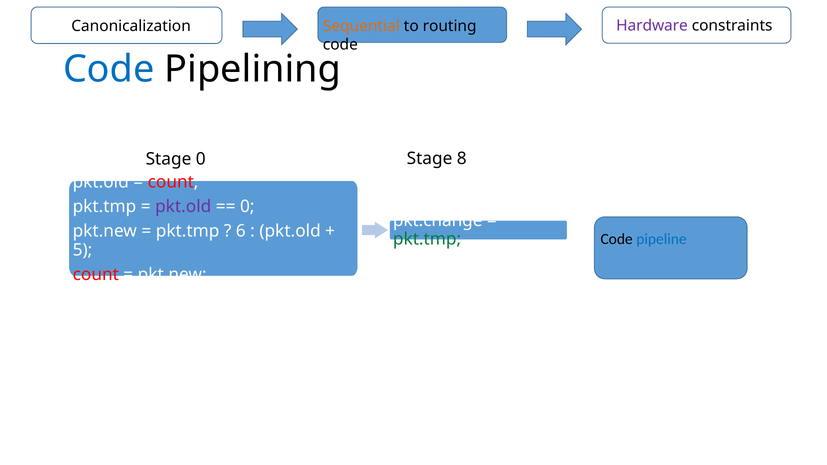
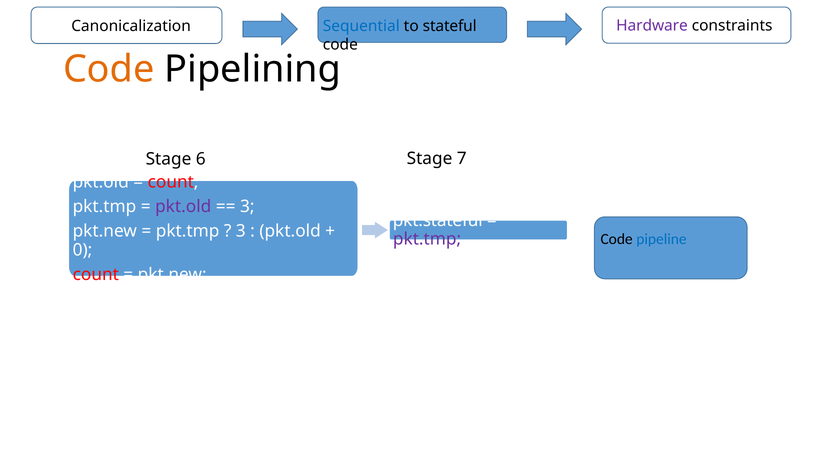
Sequential colour: orange -> blue (361, 26)
routing: routing -> stateful (450, 26)
Code colour: blue -> orange (109, 69)
8: 8 -> 7 (462, 159)
Stage 0: 0 -> 6 (201, 159)
0: 0 -> 3 (247, 207)
pkt.change: pkt.change -> pkt.stateful (438, 221)
6: 6 -> 3 (241, 231)
pkt.tmp colour: green -> purple (427, 239)
5: 5 -> 0 (82, 250)
